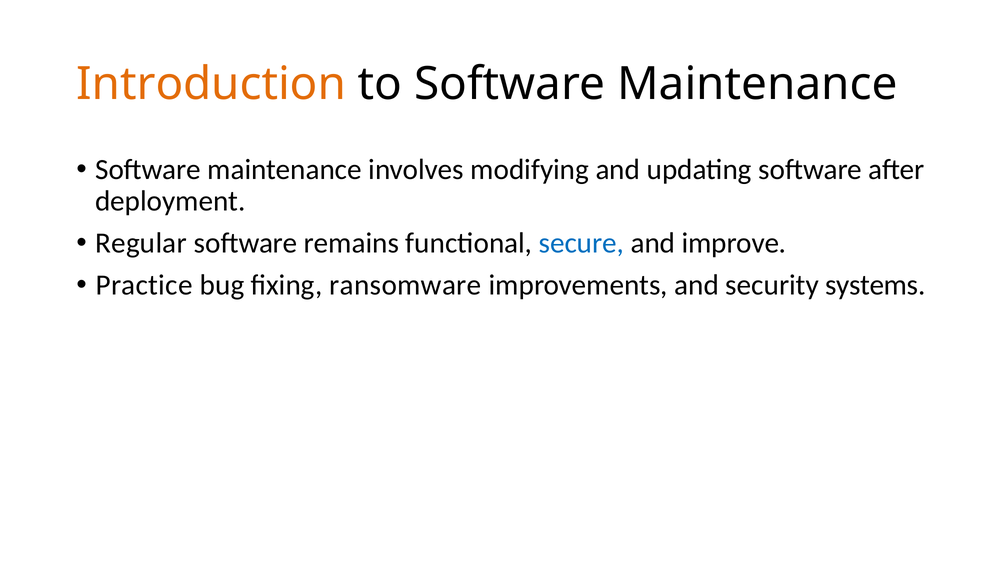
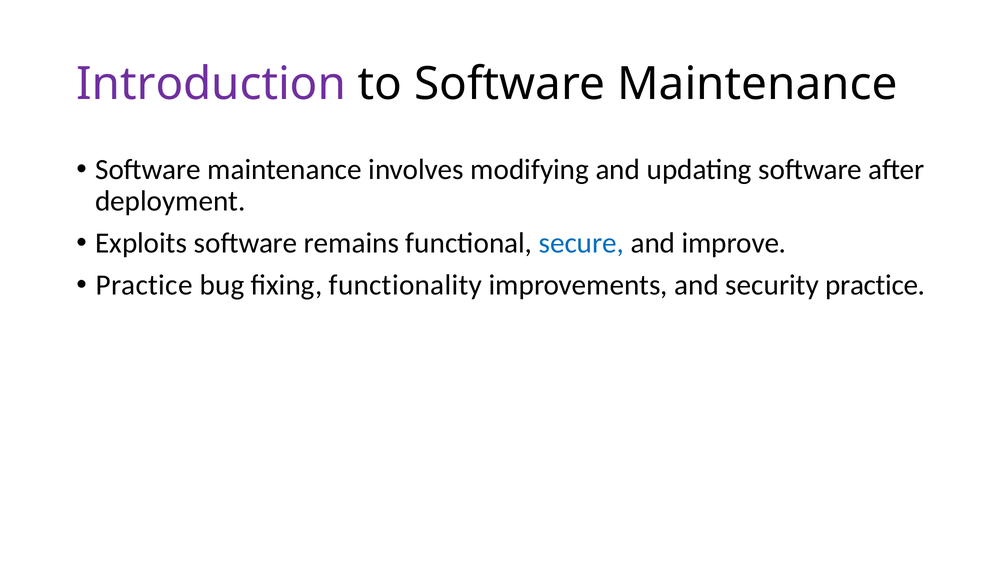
Introduction colour: orange -> purple (211, 84)
Regular: Regular -> Exploits (141, 243)
ransomware: ransomware -> functionality (405, 285)
security systems: systems -> practice (875, 285)
